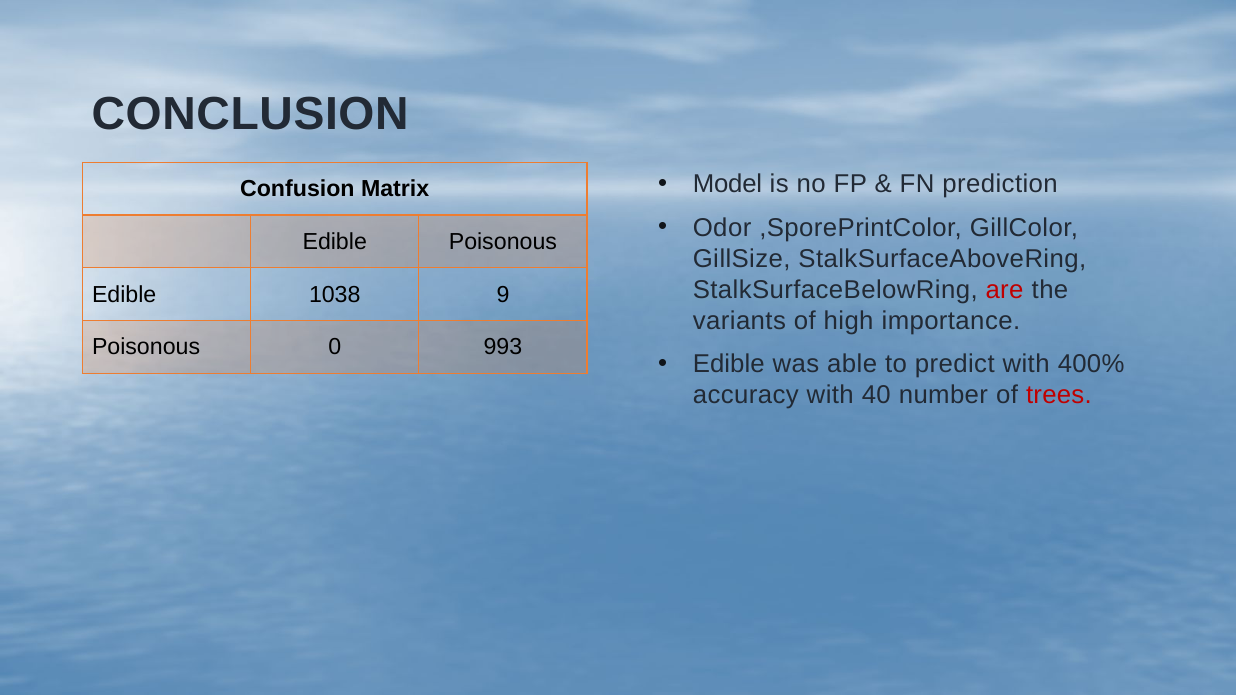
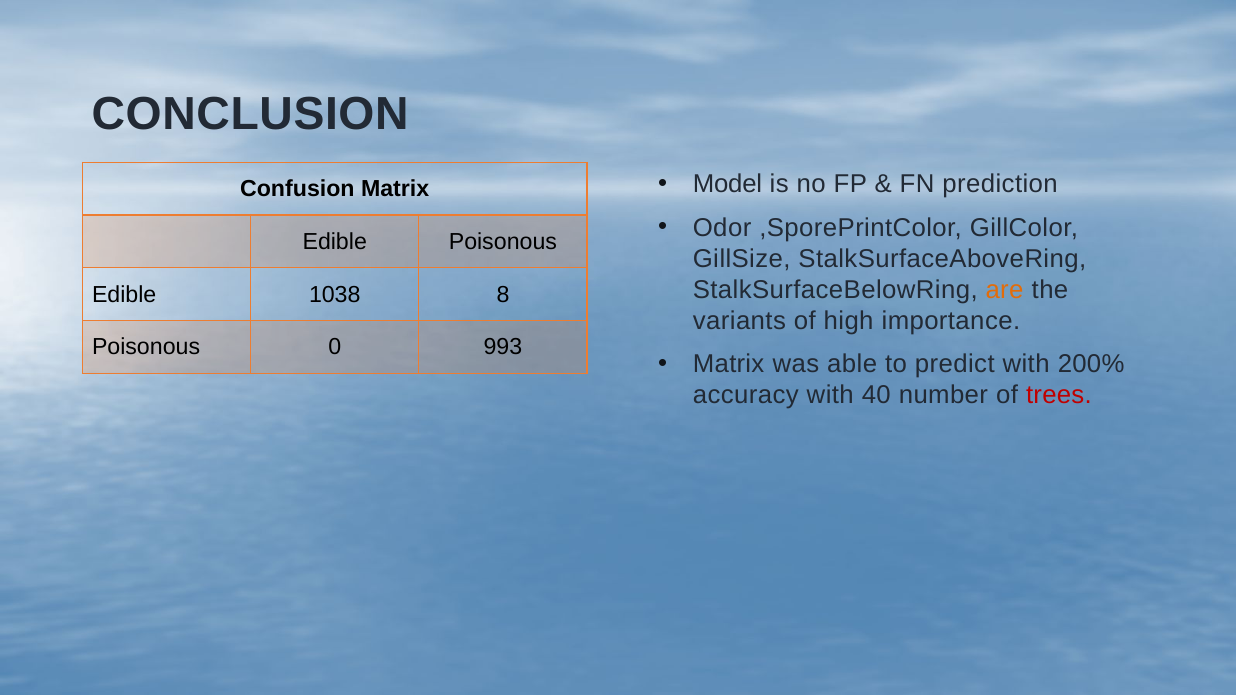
are colour: red -> orange (1005, 290)
9: 9 -> 8 (503, 295)
Edible: Edible -> Matrix (729, 364)
400%: 400% -> 200% (1091, 364)
